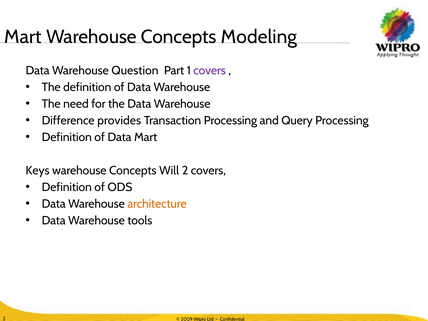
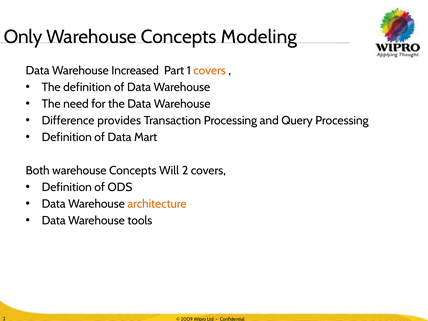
Mart: Mart -> Only (23, 37)
Question: Question -> Increased (135, 71)
covers colour: purple -> orange (210, 71)
Keys: Keys -> Both (38, 171)
